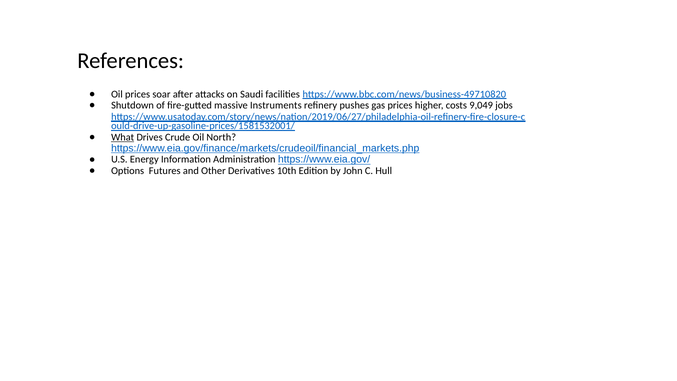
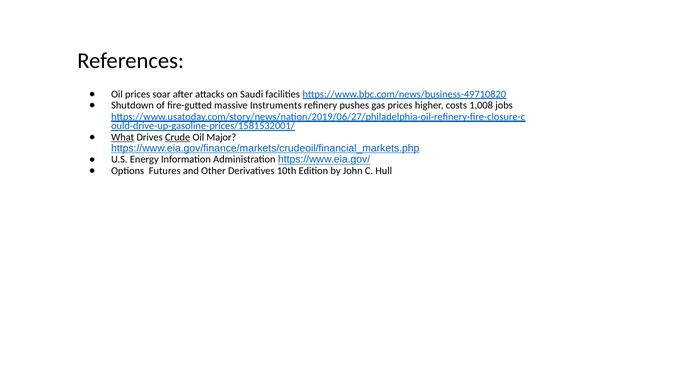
9,049: 9,049 -> 1,008 (481, 105)
Crude underline: none -> present (178, 137)
North: North -> Major (221, 137)
